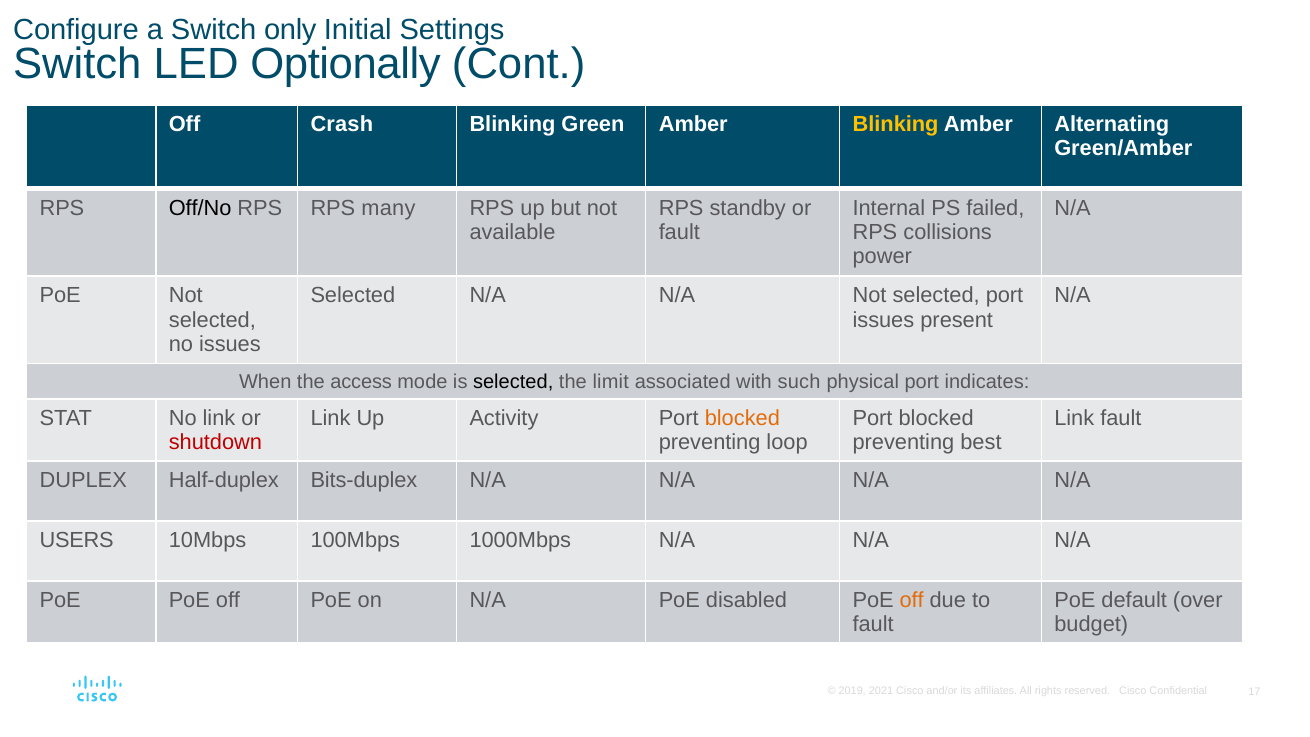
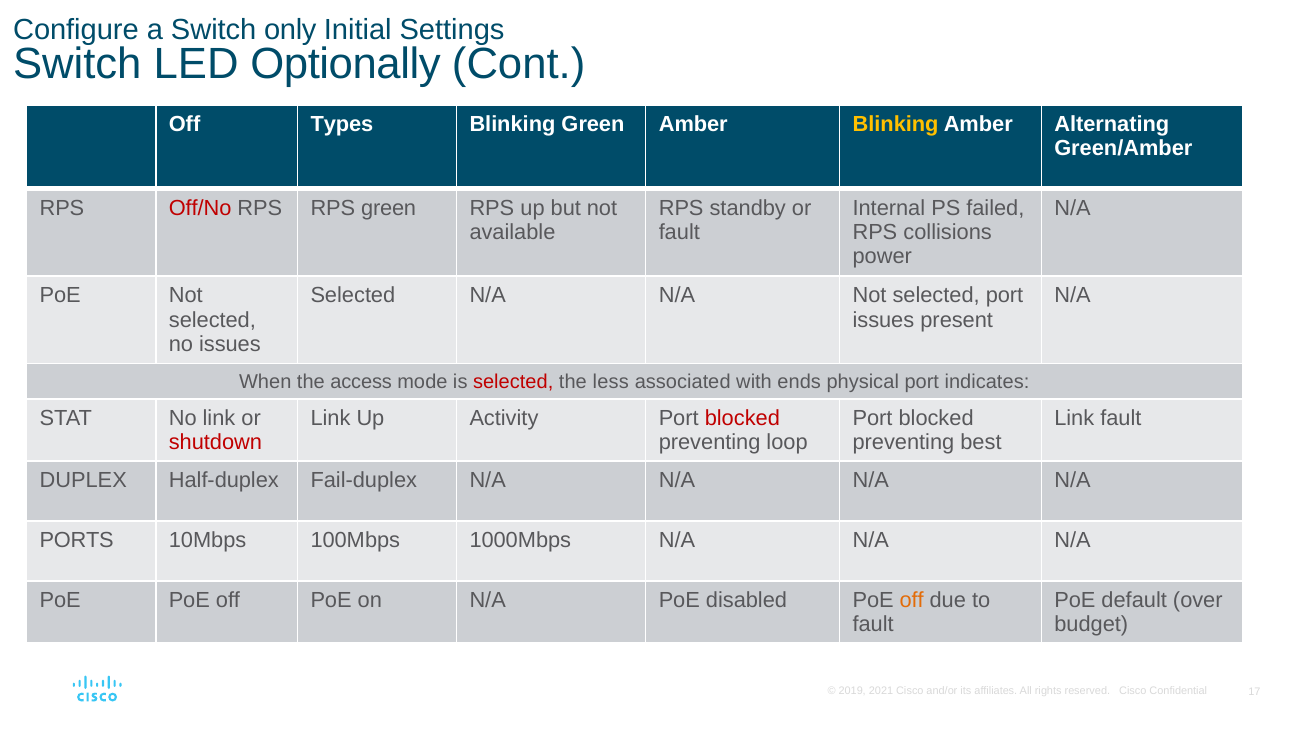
Crash: Crash -> Types (342, 124)
Off/No colour: black -> red (200, 208)
RPS many: many -> green (389, 208)
selected colour: black -> red (513, 382)
limit: limit -> less (611, 382)
such: such -> ends (799, 382)
blocked colour: orange -> red (742, 418)
Bits-duplex: Bits-duplex -> Fail-duplex (364, 480)
USERS: USERS -> PORTS (77, 540)
